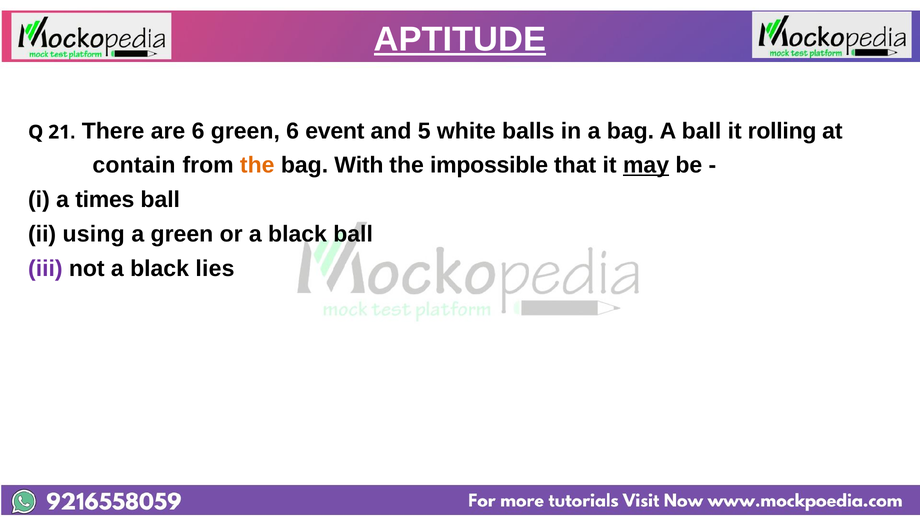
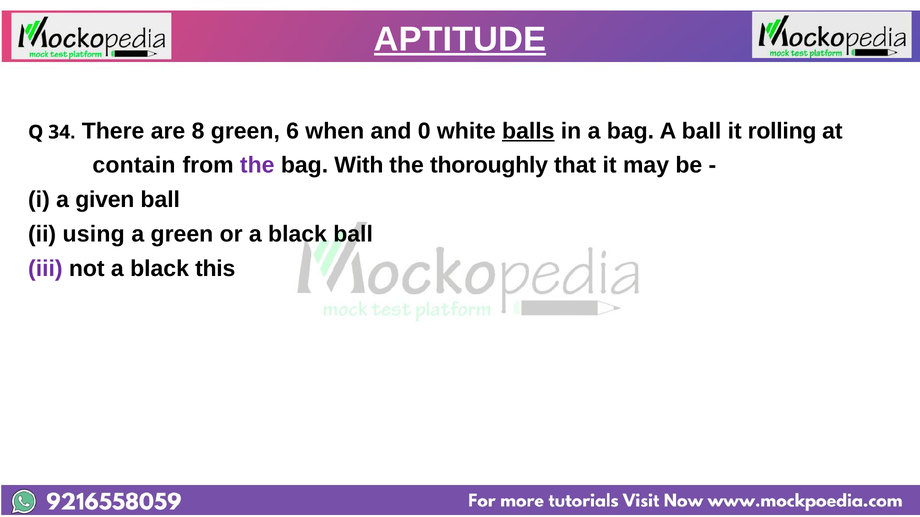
21: 21 -> 34 (59, 132)
are 6: 6 -> 8 (198, 131)
event: event -> when (335, 131)
5: 5 -> 0 (424, 131)
balls underline: none -> present (528, 131)
the colour: orange -> purple (257, 165)
impossible: impossible -> thoroughly (489, 165)
may underline: present -> none (646, 165)
times: times -> given (105, 200)
lies: lies -> this (215, 269)
